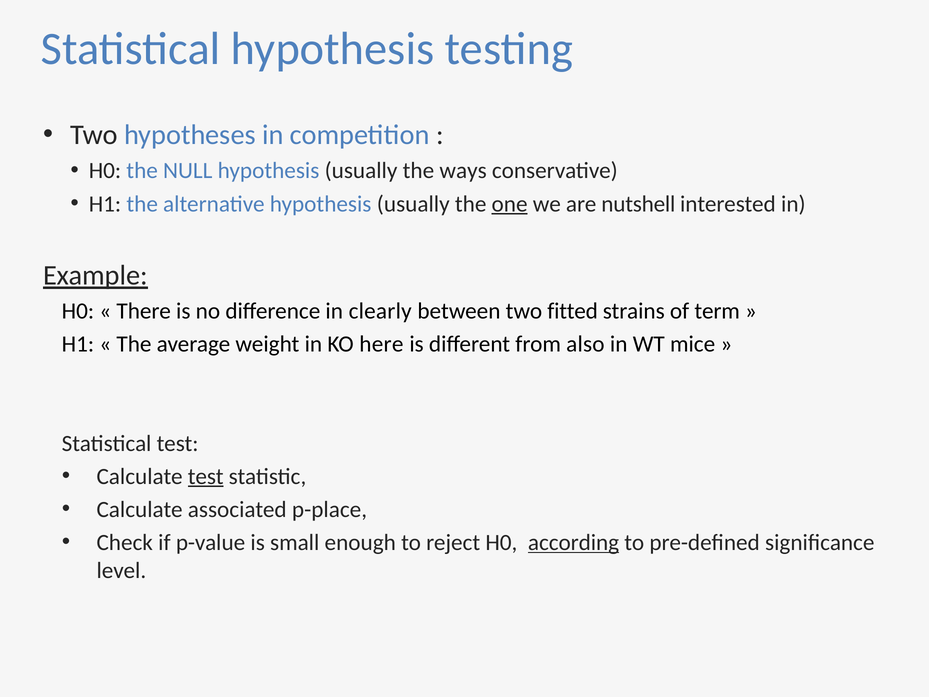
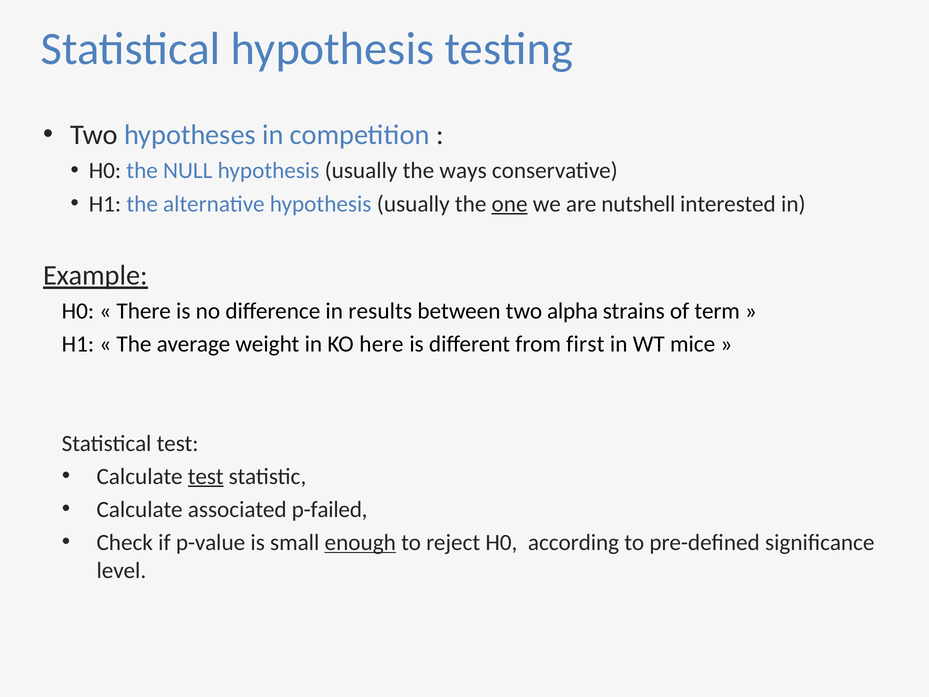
clearly: clearly -> results (380, 311)
fitted: fitted -> alpha (573, 311)
also: also -> first (585, 344)
p-place: p-place -> p-failed (330, 509)
enough underline: none -> present (360, 542)
according underline: present -> none (574, 542)
